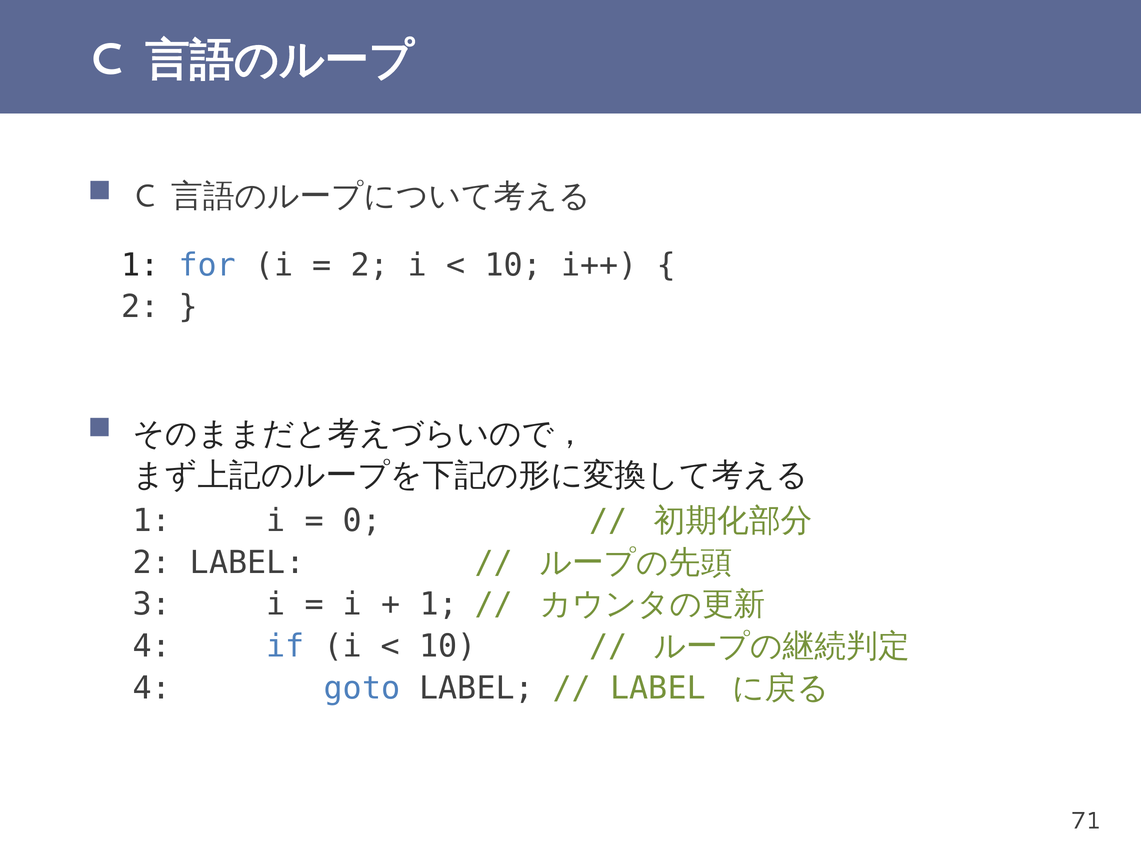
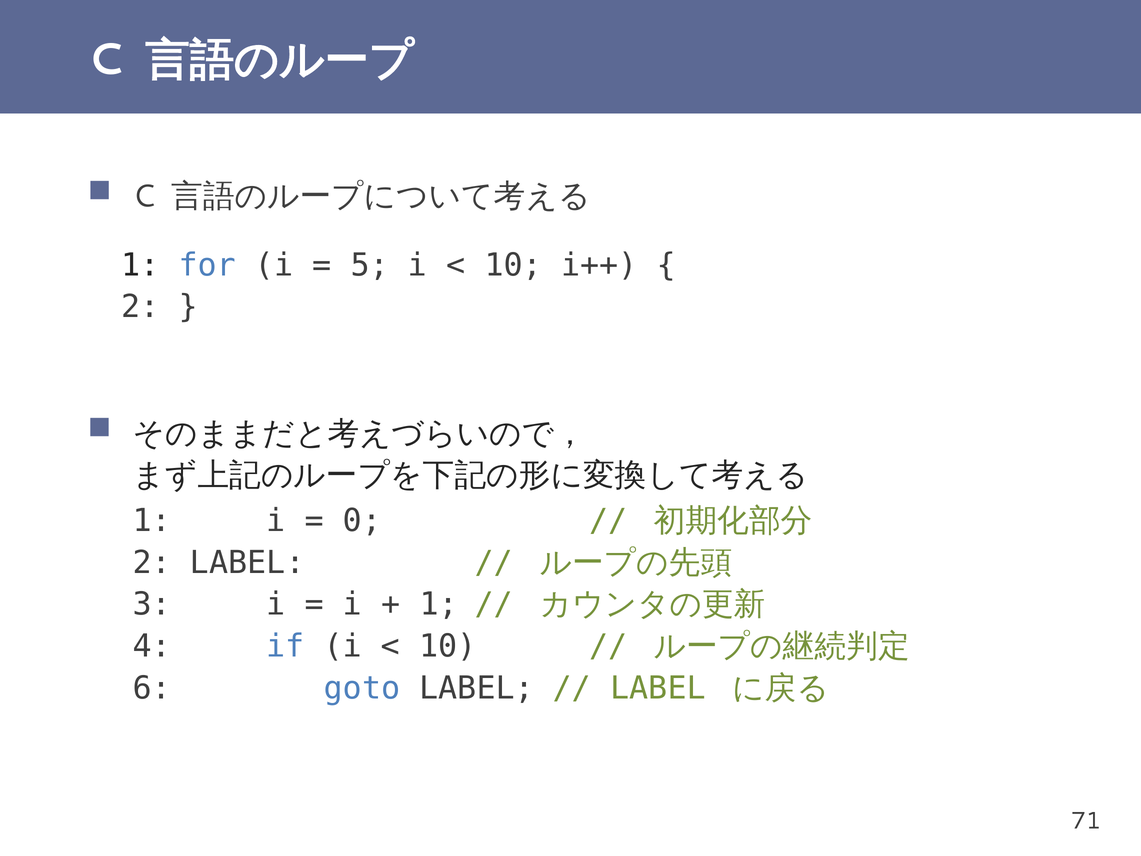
2: 2 -> 5 (370, 265)
4: 4 -> 6 (152, 688)
